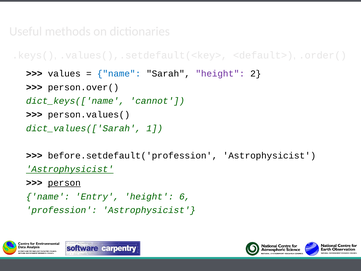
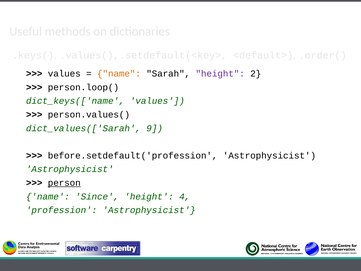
name colour: blue -> orange (119, 74)
person.over(: person.over( -> person.loop( (83, 87)
dict_keys(['name cannot: cannot -> values (157, 101)
1: 1 -> 9 (155, 128)
Astrophysicist underline: present -> none (70, 169)
Entry: Entry -> Since (97, 196)
6: 6 -> 4 (185, 196)
